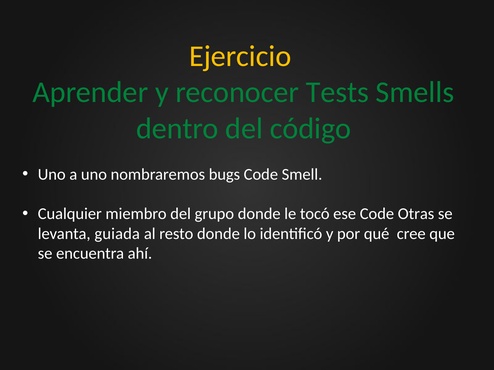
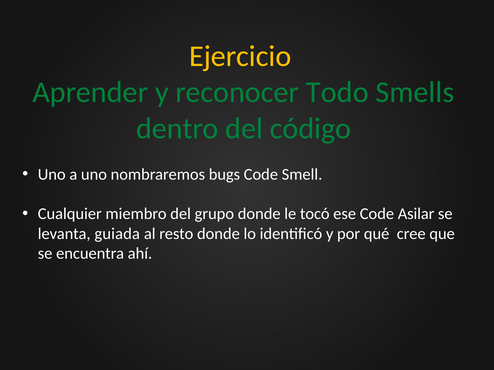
Tests: Tests -> Todo (337, 92)
Otras: Otras -> Asilar (416, 214)
